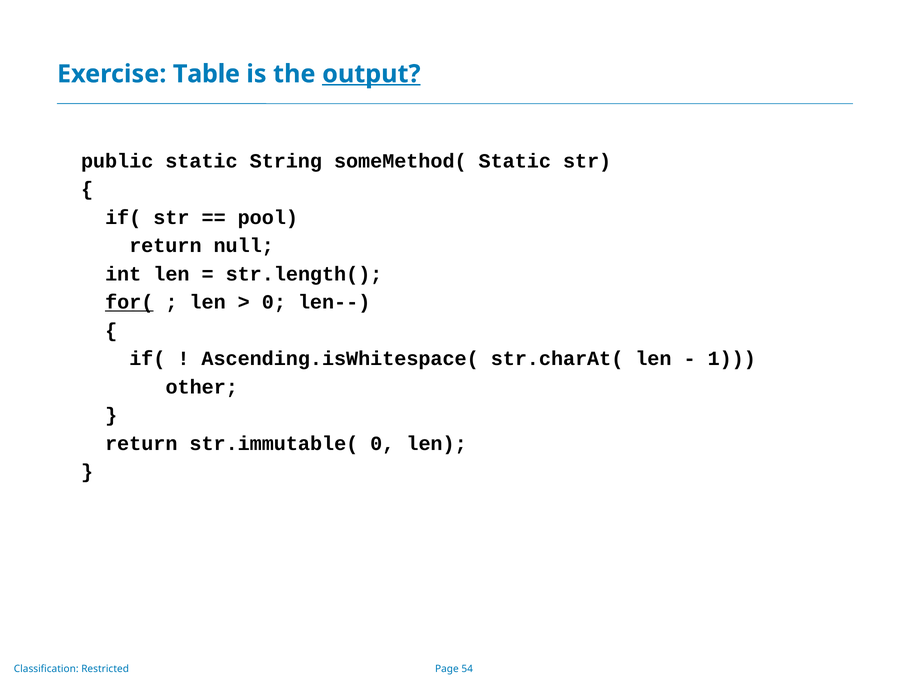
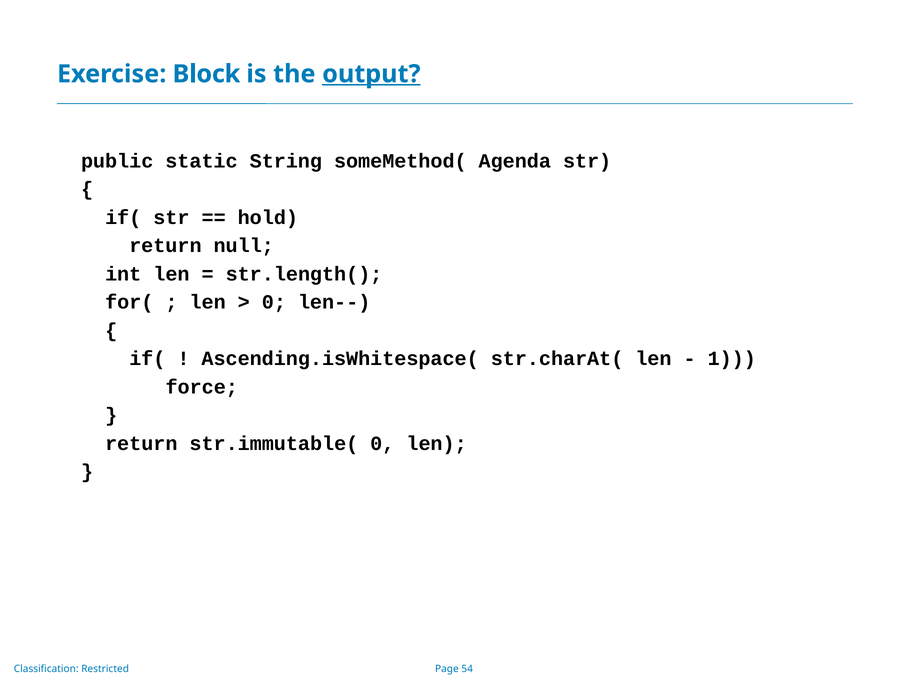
Table: Table -> Block (206, 74)
someMethod( Static: Static -> Agenda (515, 161)
pool: pool -> hold (268, 217)
for( underline: present -> none (129, 302)
other: other -> force (202, 387)
